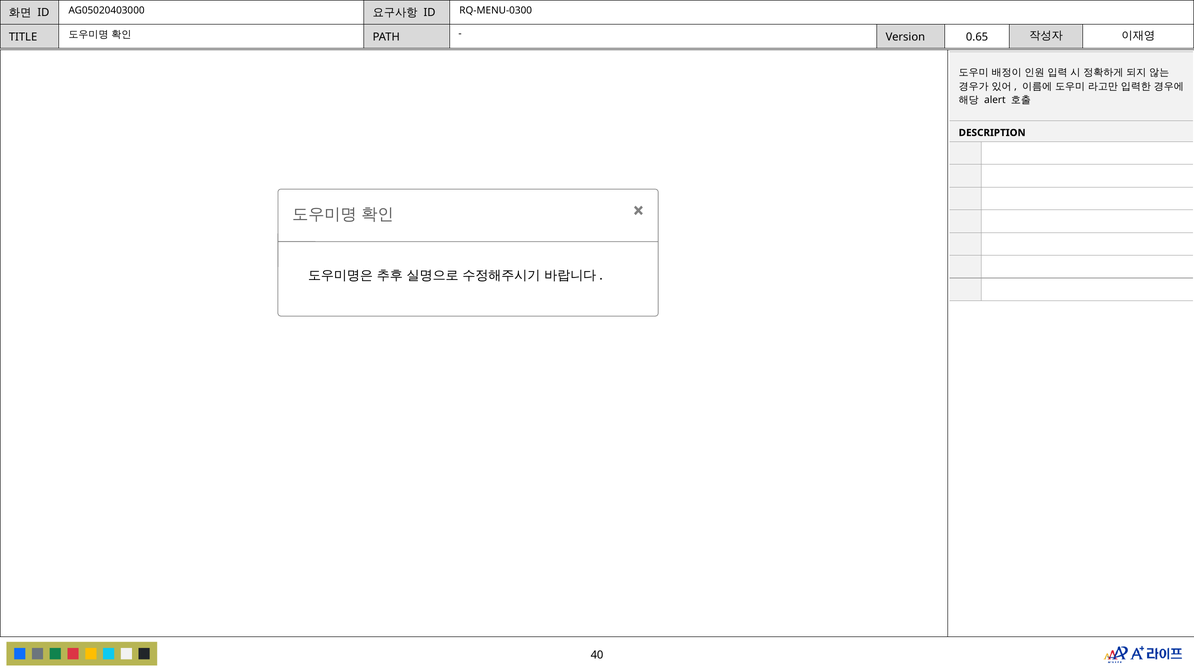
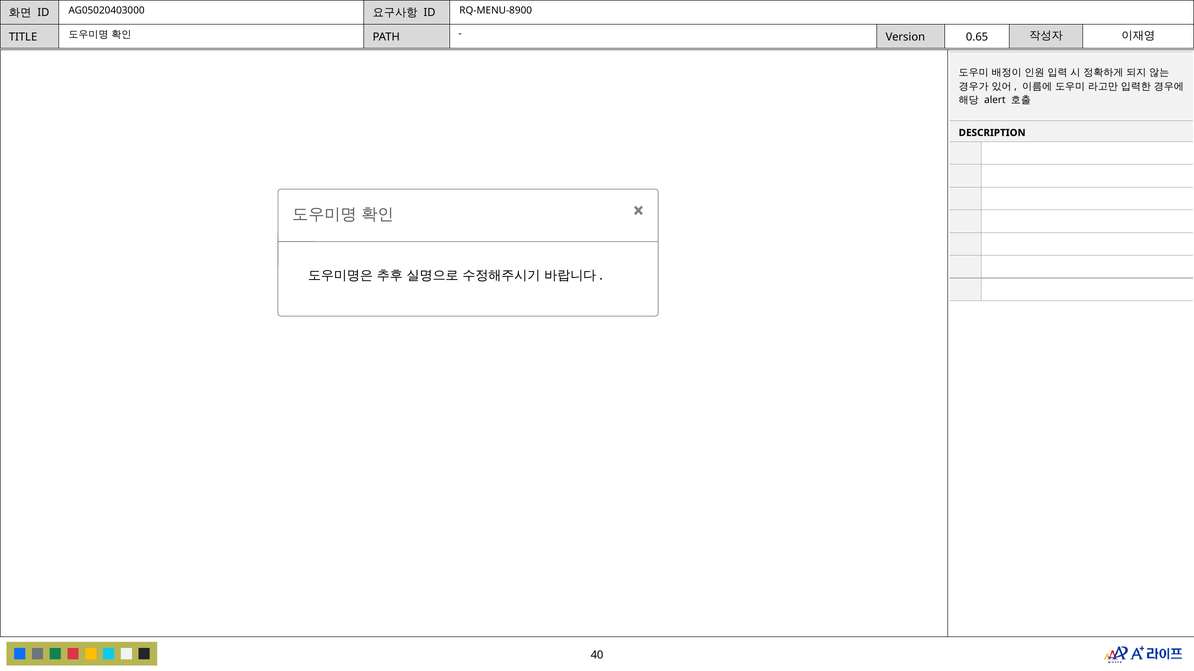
RQ-MENU-0300: RQ-MENU-0300 -> RQ-MENU-8900 (496, 11)
